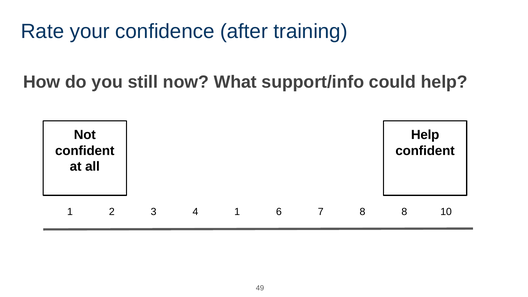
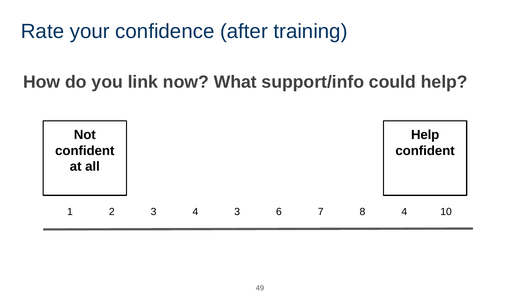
still: still -> link (143, 82)
4 1: 1 -> 3 (237, 212)
8 8: 8 -> 4 (404, 212)
